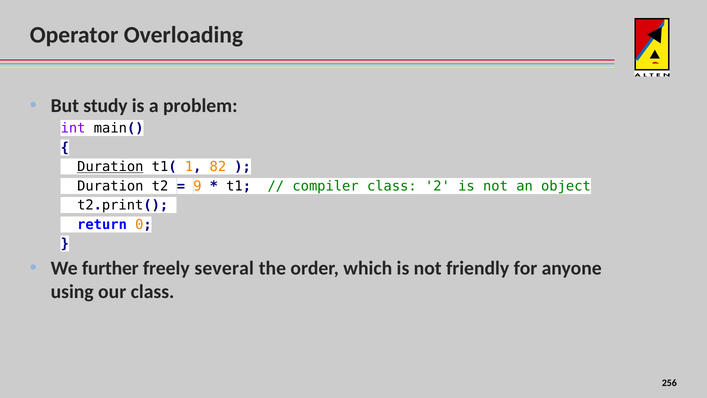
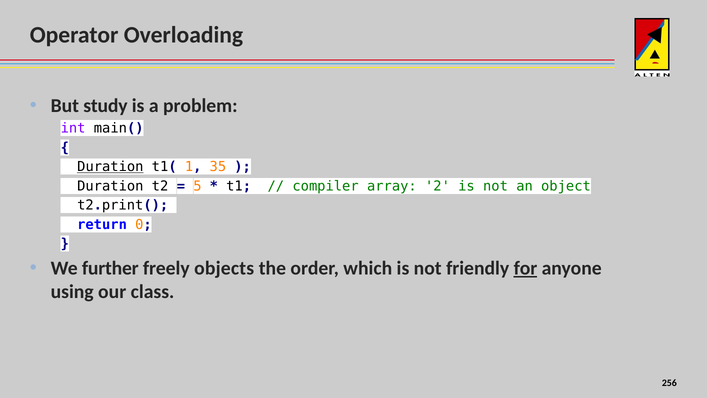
82: 82 -> 35 (218, 167)
9: 9 -> 5 (197, 186)
compiler class: class -> array (392, 186)
several: several -> objects (224, 268)
for underline: none -> present (525, 268)
